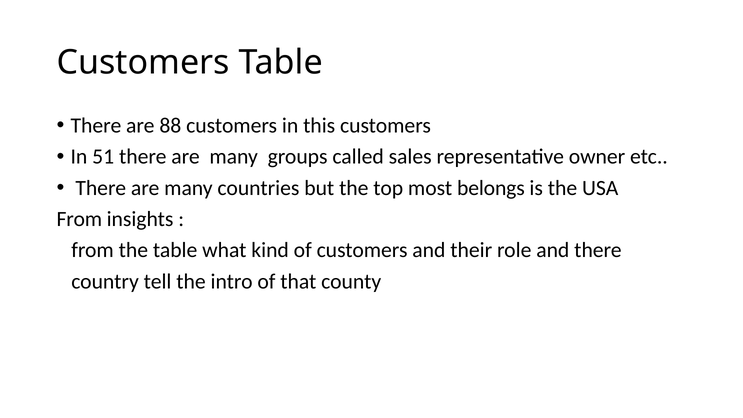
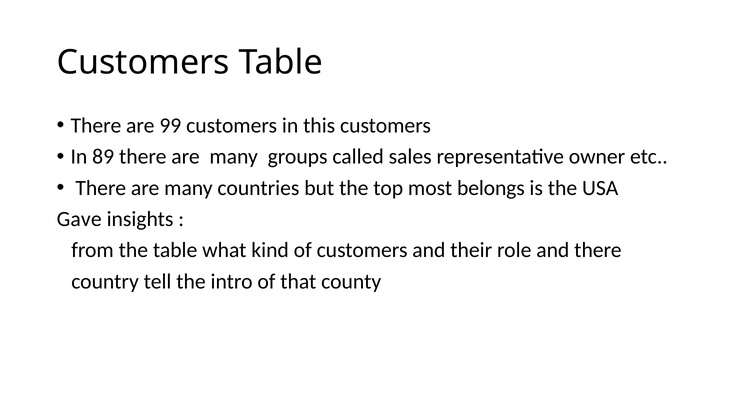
88: 88 -> 99 (170, 126)
51: 51 -> 89 (103, 157)
From: From -> Gave (79, 219)
